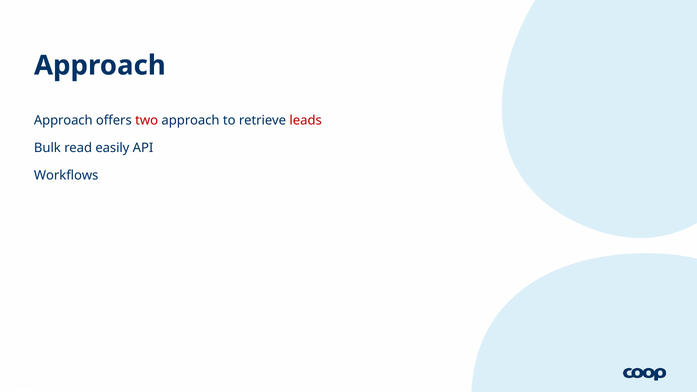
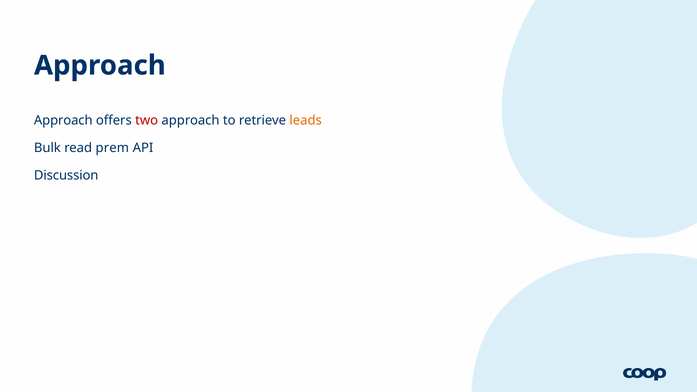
leads colour: red -> orange (306, 120)
easily: easily -> prem (112, 148)
Workflows: Workflows -> Discussion (66, 176)
